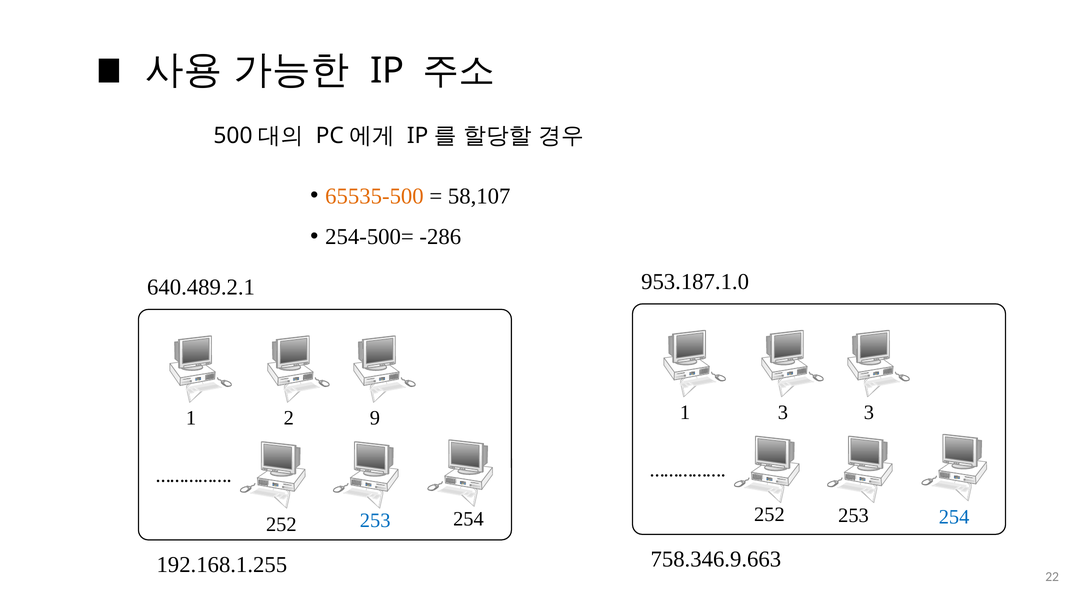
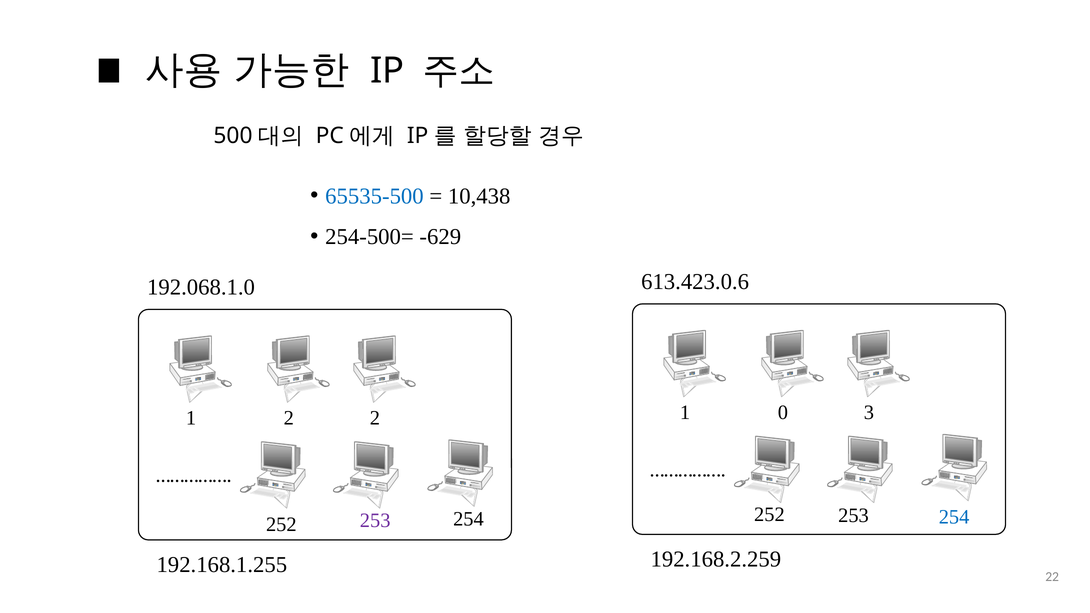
65535-500 colour: orange -> blue (374, 196)
58,107: 58,107 -> 10,438 (479, 196)
-286: -286 -> -629 (440, 237)
953.187.1.0: 953.187.1.0 -> 613.423.0.6 (695, 282)
640.489.2.1: 640.489.2.1 -> 192.068.1.0 (201, 287)
1 3: 3 -> 0 (783, 413)
2 9: 9 -> 2 (375, 418)
253 colour: blue -> purple (375, 520)
758.346.9.663: 758.346.9.663 -> 192.168.2.259 (716, 559)
